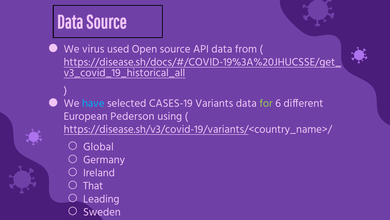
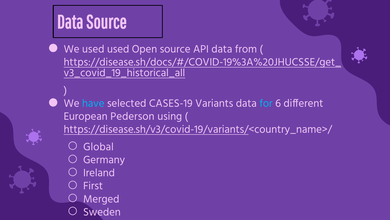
We virus: virus -> used (93, 49)
for colour: light green -> light blue (266, 103)
That: That -> First (93, 185)
Leading: Leading -> Merged (101, 198)
